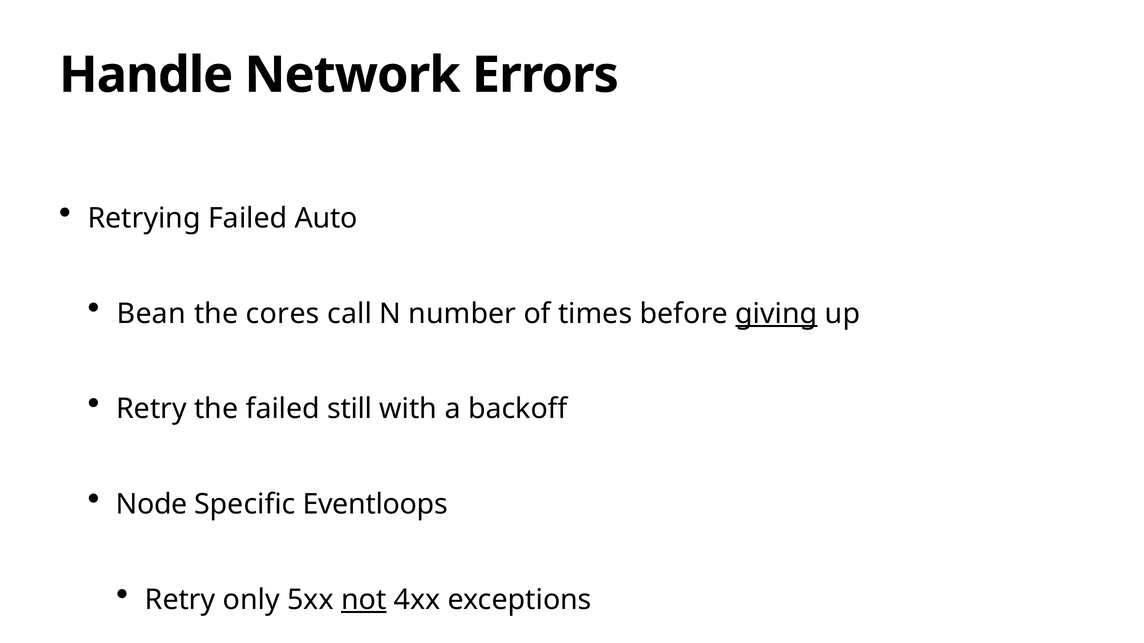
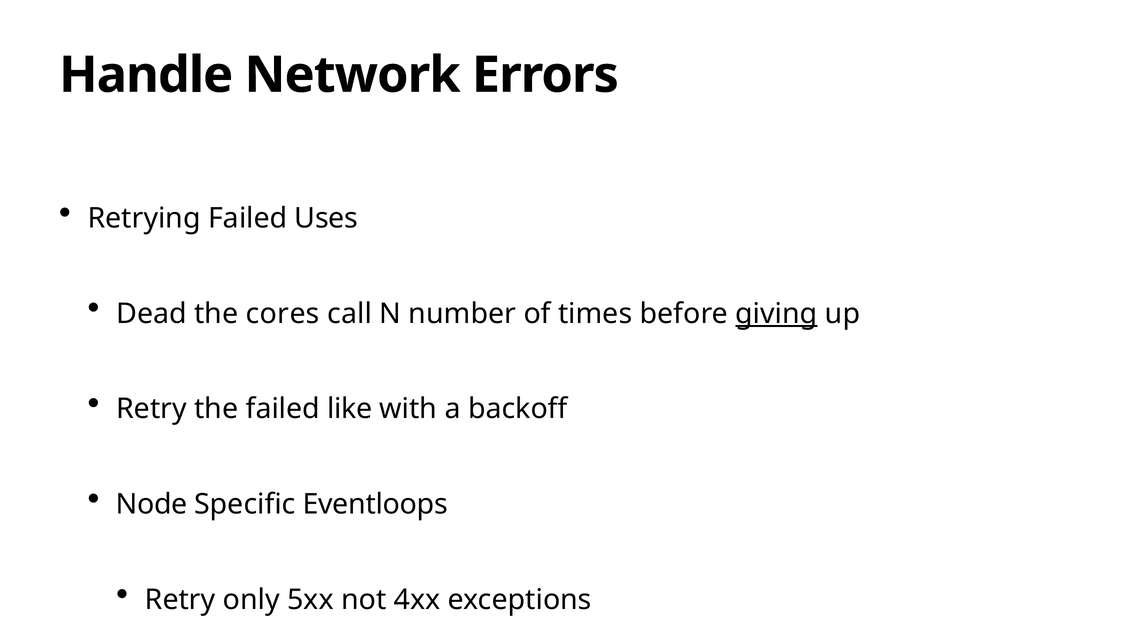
Auto: Auto -> Uses (326, 218)
Bean: Bean -> Dead (151, 314)
still: still -> like (350, 409)
not underline: present -> none (364, 600)
